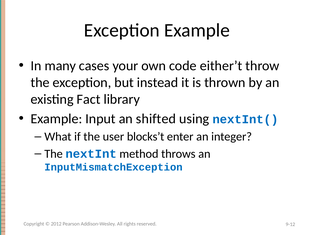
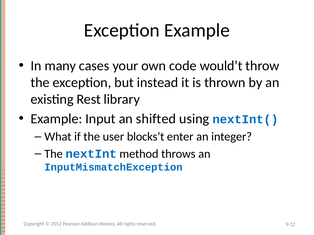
either’t: either’t -> would’t (221, 66)
Fact: Fact -> Rest (89, 99)
